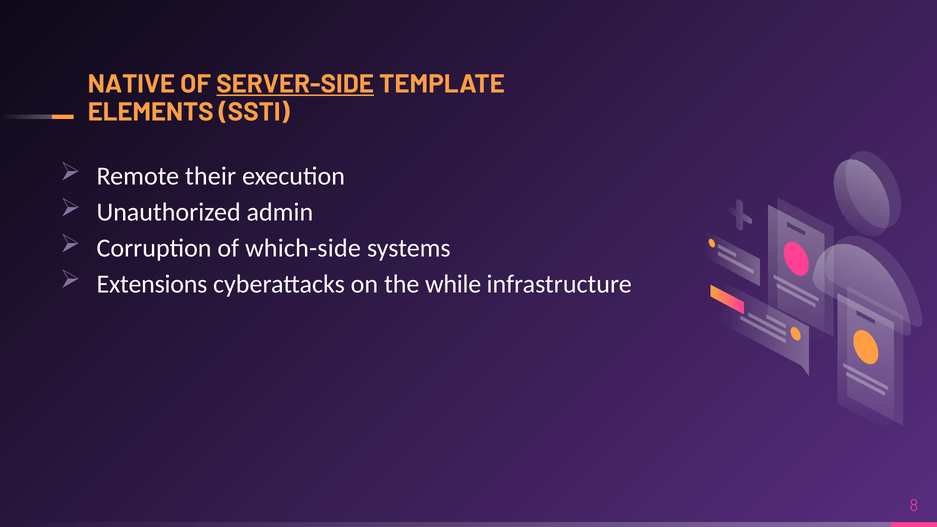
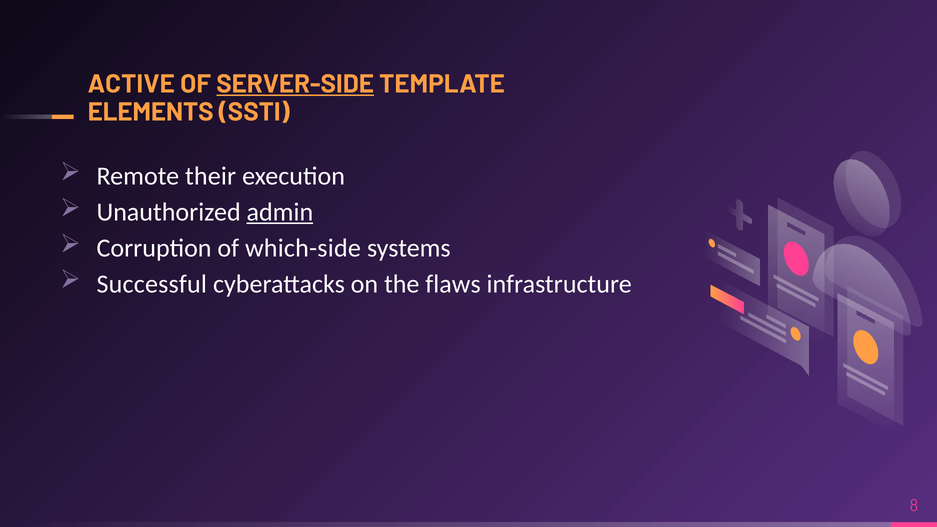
NATIVE: NATIVE -> ACTIVE (131, 84)
admin underline: none -> present (280, 212)
Extensions: Extensions -> Successful (152, 284)
while: while -> flaws (453, 284)
